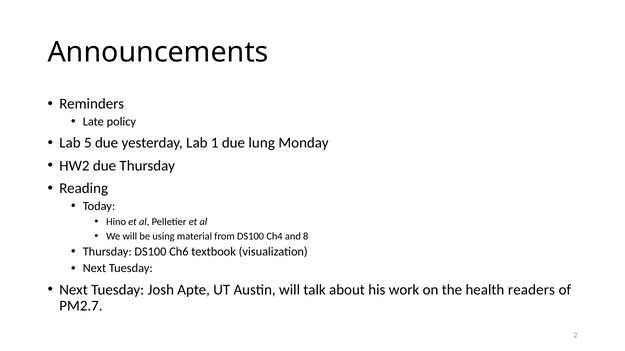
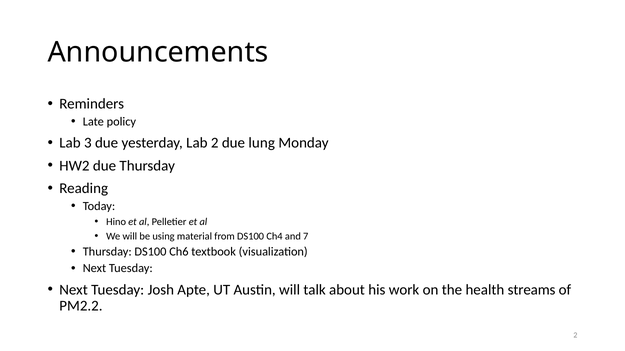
5: 5 -> 3 (88, 143)
Lab 1: 1 -> 2 (215, 143)
8: 8 -> 7 (306, 237)
readers: readers -> streams (532, 290)
PM2.7: PM2.7 -> PM2.2 (81, 306)
